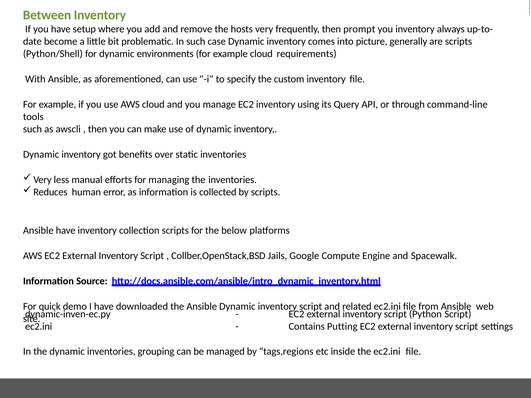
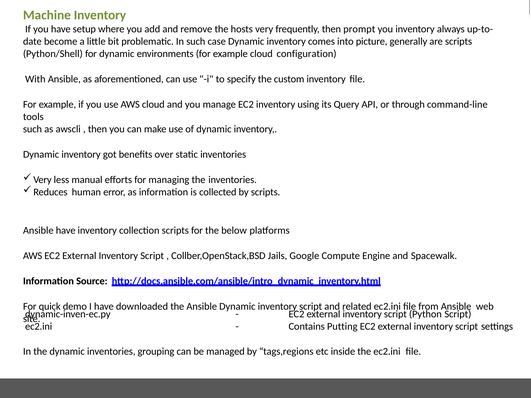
Between: Between -> Machine (47, 15)
requirements: requirements -> configuration (307, 54)
